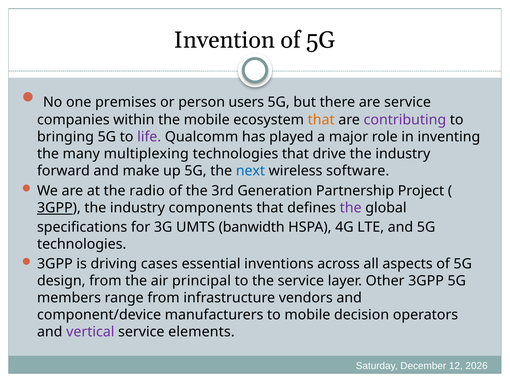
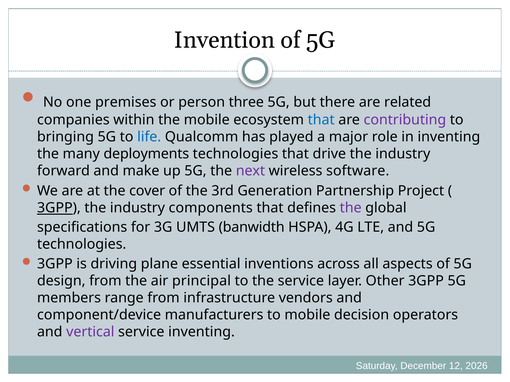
users: users -> three (246, 102)
are service: service -> related (408, 102)
that colour: orange -> blue (321, 120)
life colour: purple -> blue (149, 137)
multiplexing: multiplexing -> deployments (146, 154)
next colour: blue -> purple (250, 171)
radio: radio -> cover (147, 191)
cases: cases -> plane (159, 264)
service elements: elements -> inventing (202, 332)
